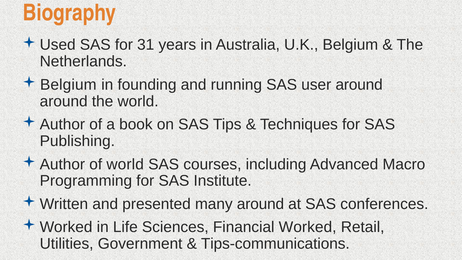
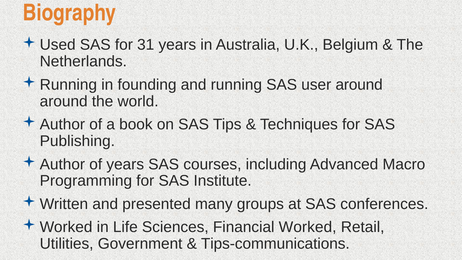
Belgium: Belgium -> Running (68, 85)
of world: world -> years (125, 164)
many around: around -> groups (260, 204)
